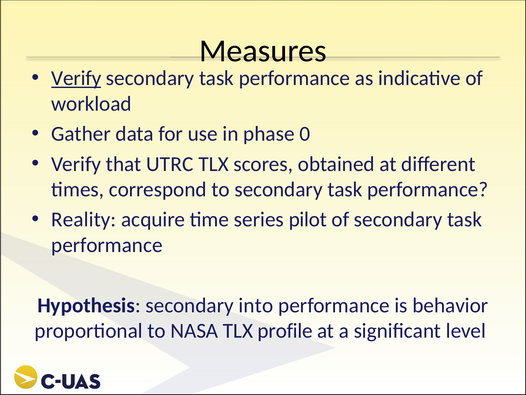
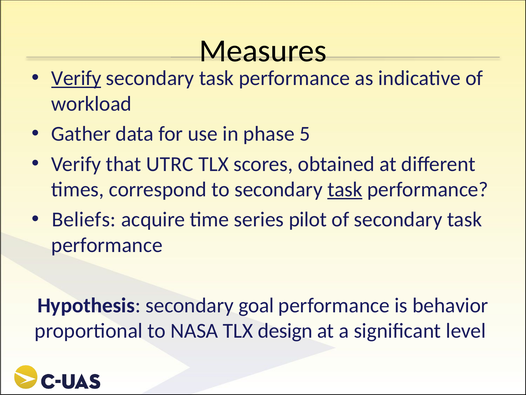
0: 0 -> 5 (305, 134)
task underline: none -> present (345, 189)
Reality: Reality -> Beliefs (84, 219)
into: into -> goal (256, 305)
profile: profile -> design (285, 330)
